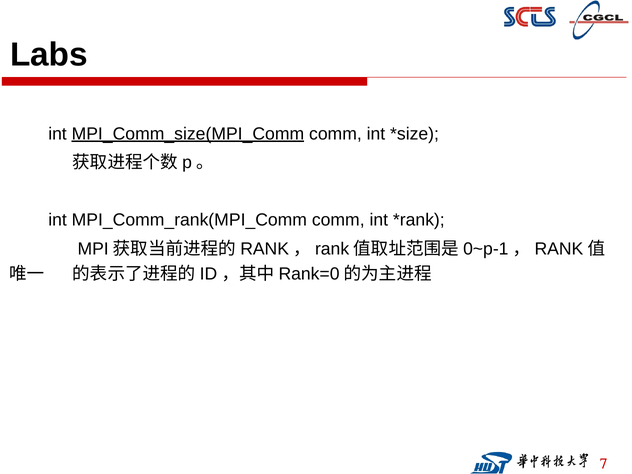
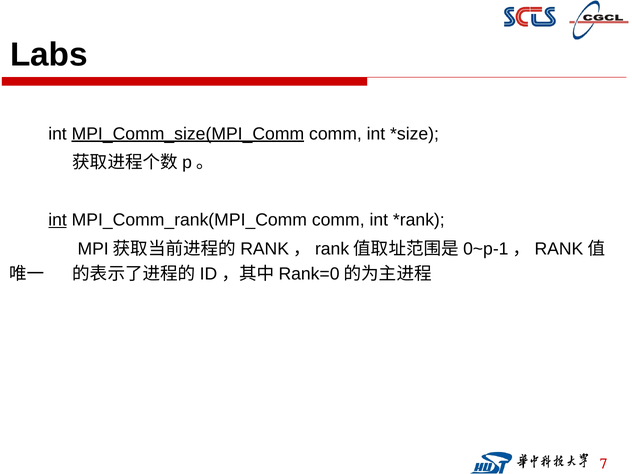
int underline: none -> present (58, 220)
